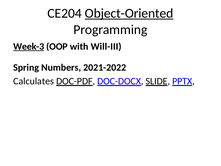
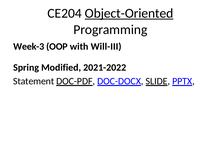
Week-3 underline: present -> none (29, 46)
Numbers: Numbers -> Modified (61, 67)
Calculates: Calculates -> Statement (34, 81)
